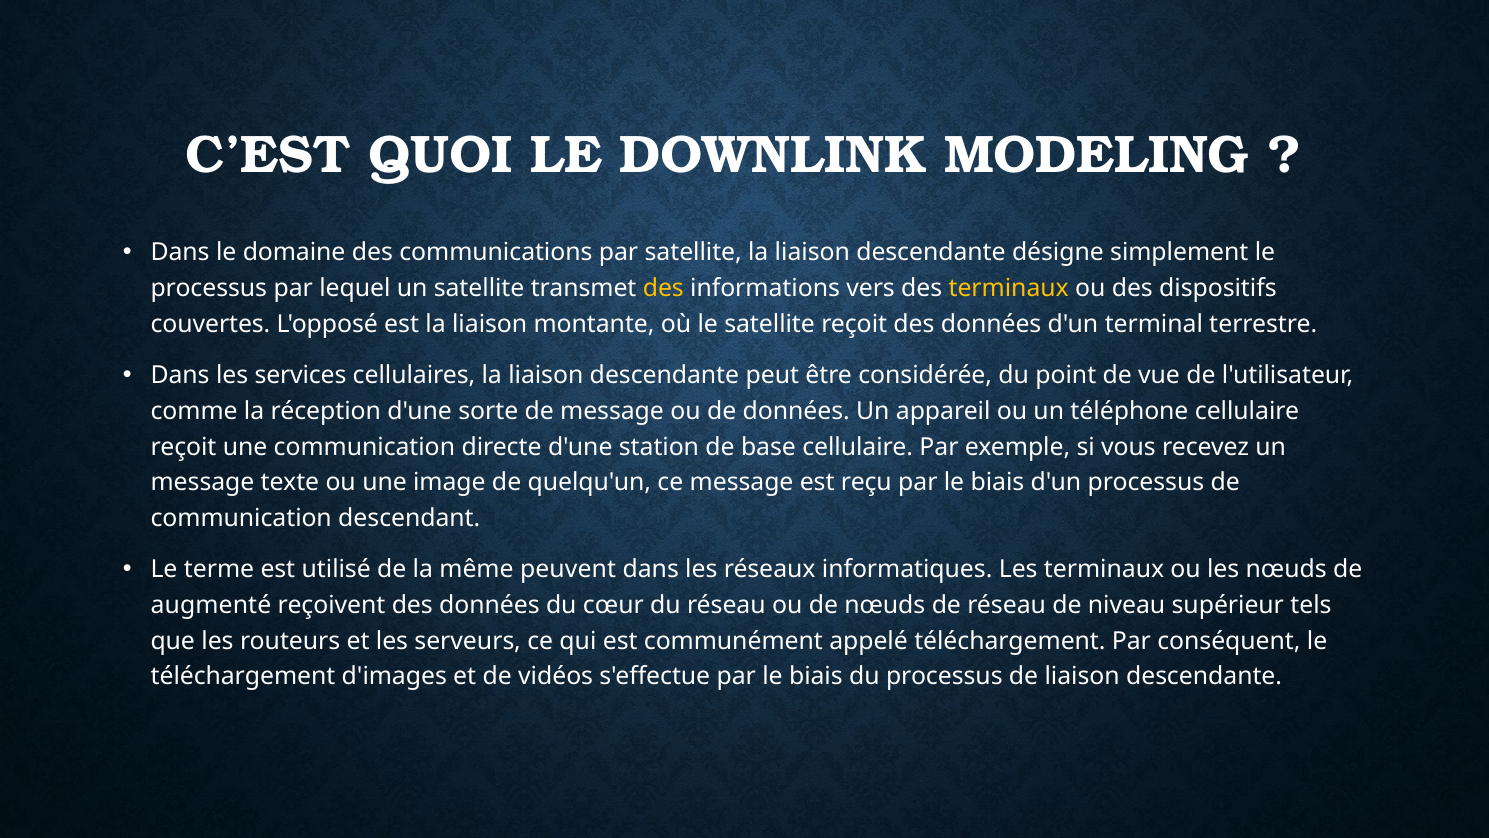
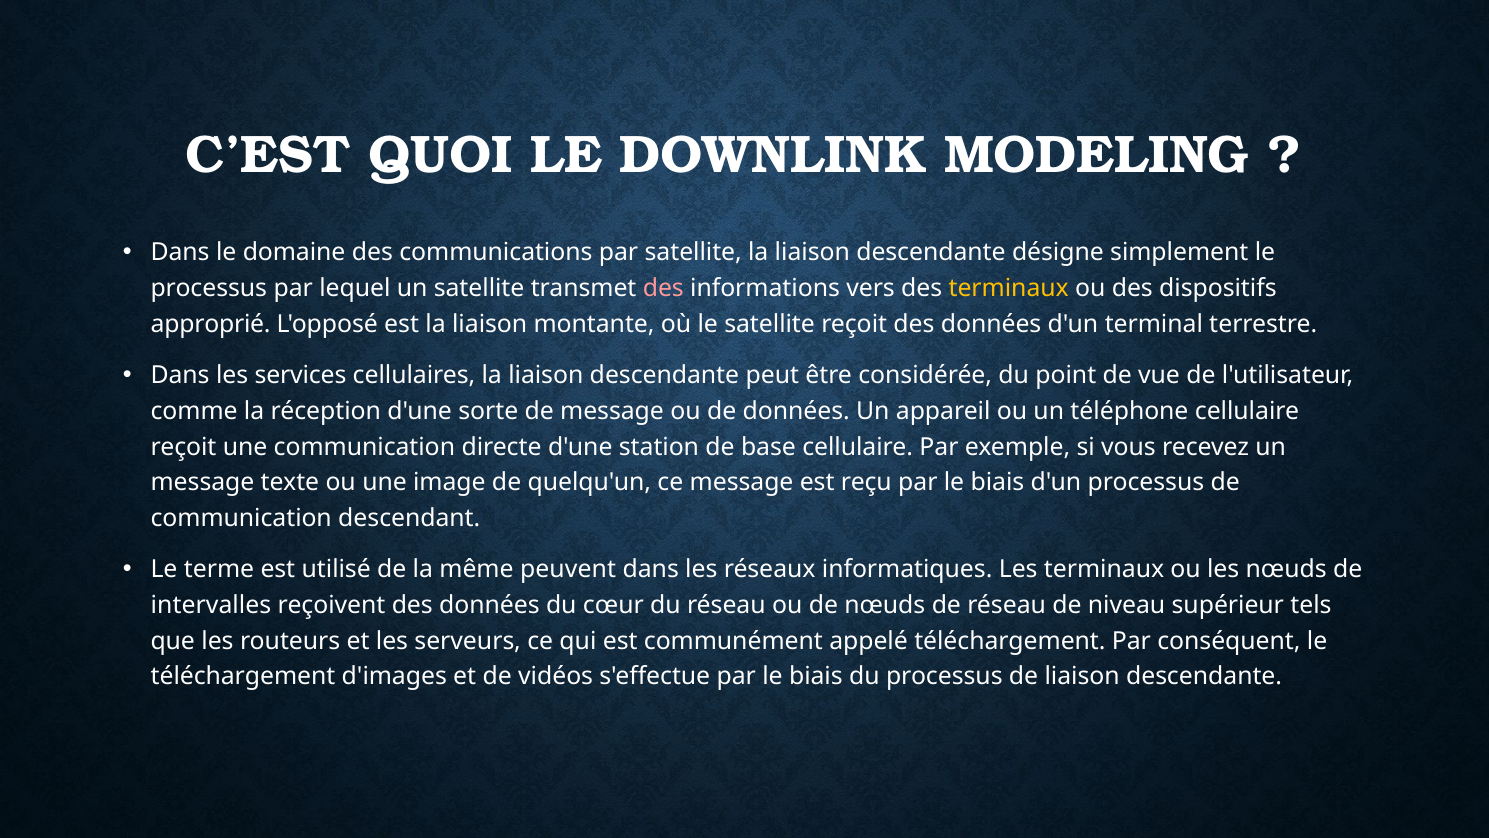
des colour: yellow -> pink (663, 288)
couvertes: couvertes -> approprié (211, 324)
augmenté: augmenté -> intervalles (211, 605)
